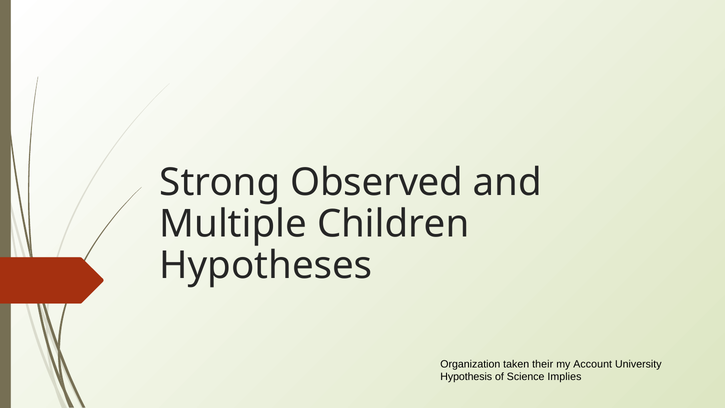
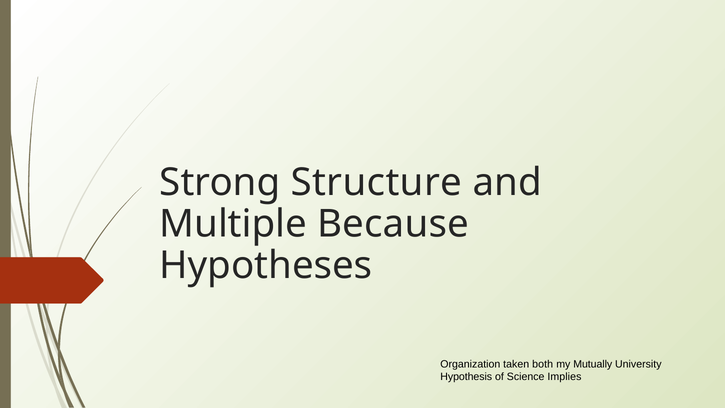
Observed: Observed -> Structure (376, 182)
Children: Children -> Because (393, 224)
their: their -> both (543, 364)
Account: Account -> Mutually (593, 364)
